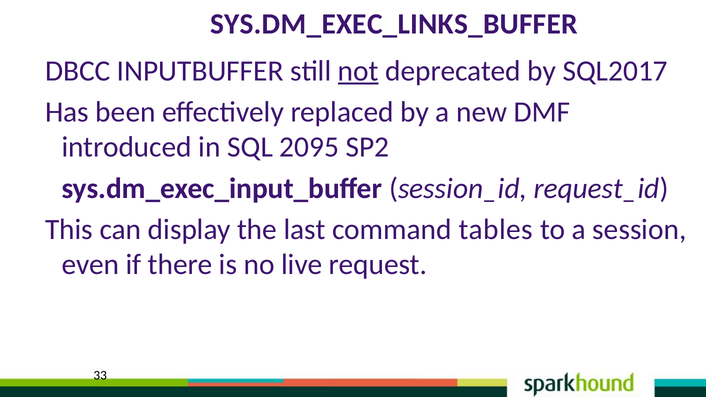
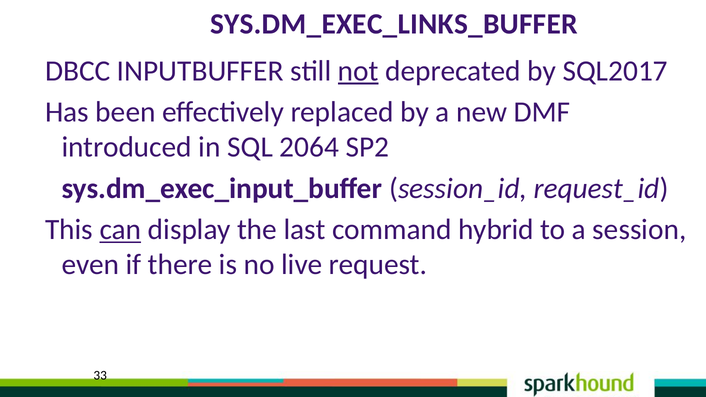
2095: 2095 -> 2064 (309, 147)
can underline: none -> present (120, 230)
tables: tables -> hybrid (496, 230)
